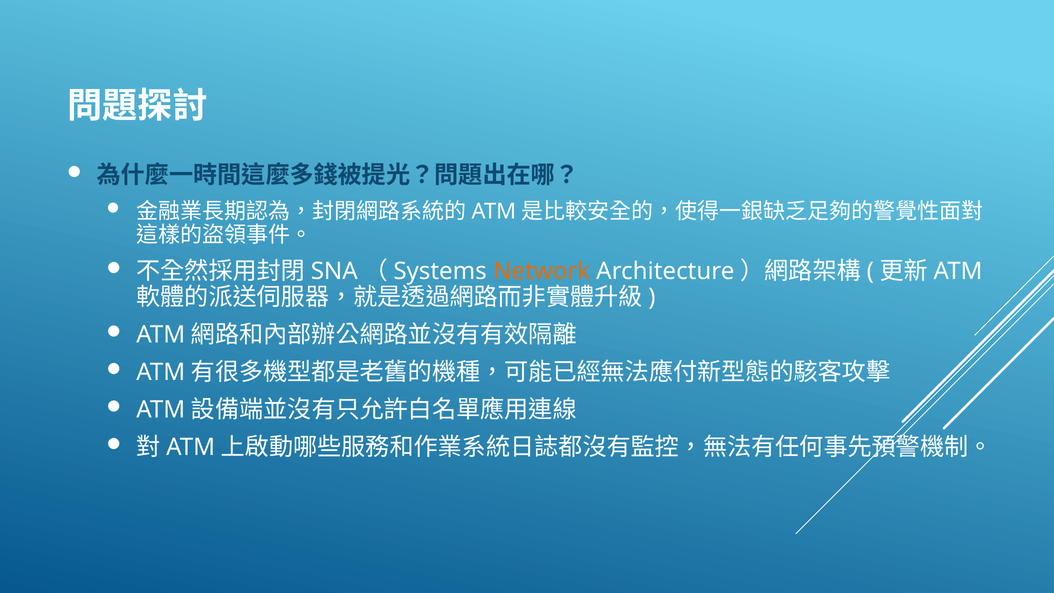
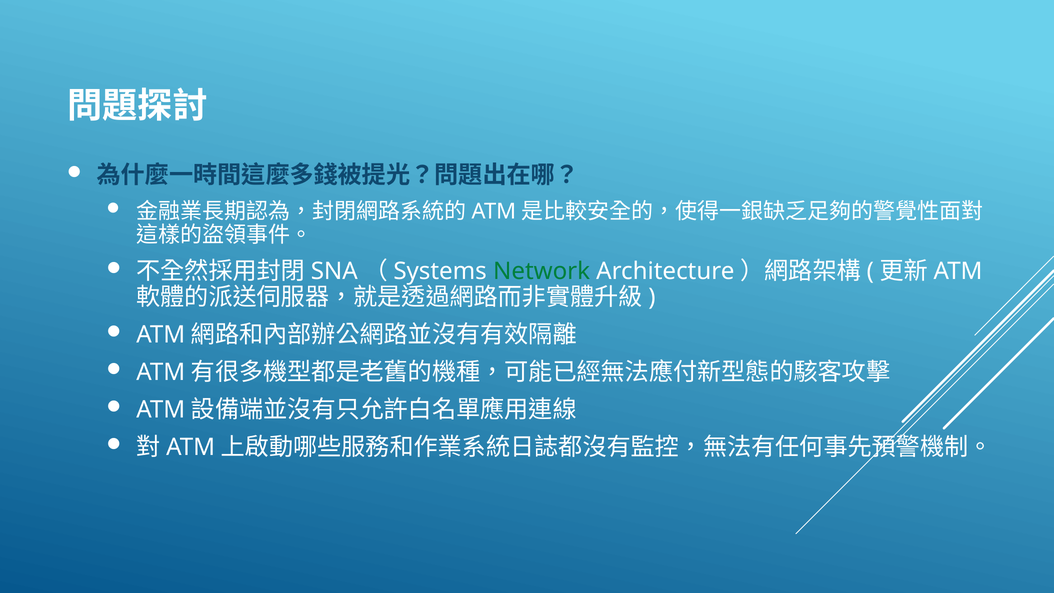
Network colour: orange -> green (542, 271)
